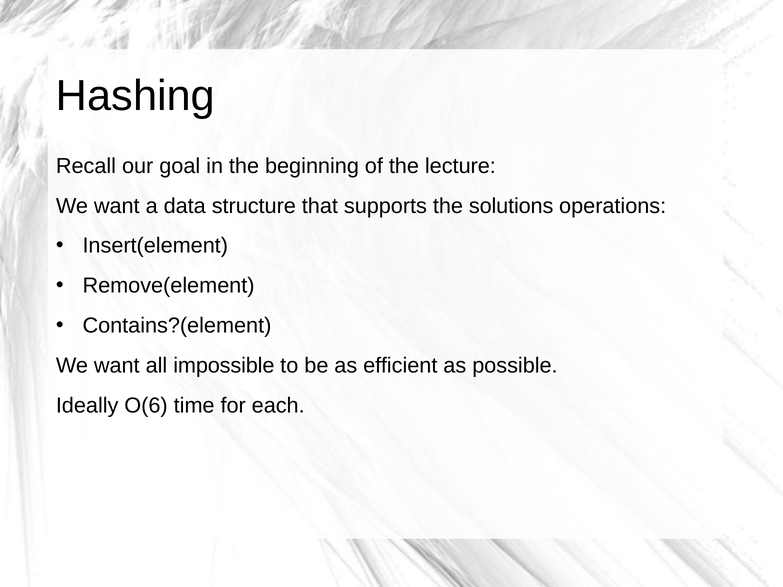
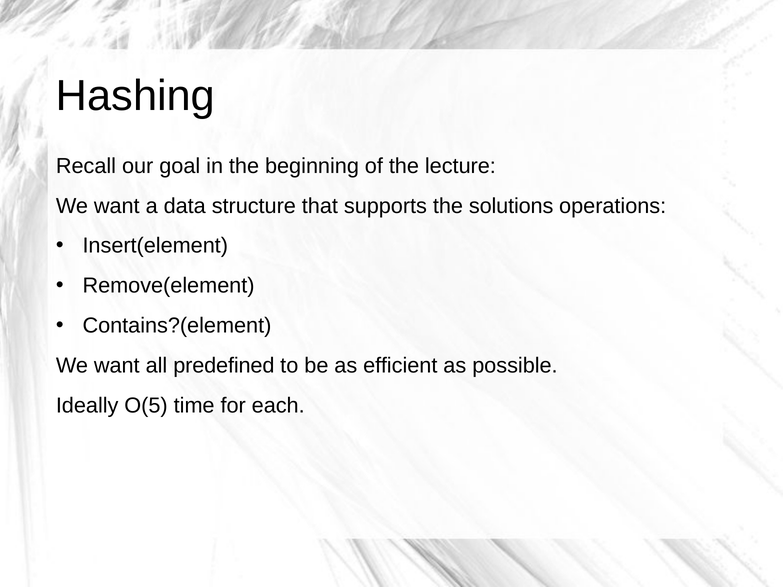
impossible: impossible -> predefined (224, 366)
O(6: O(6 -> O(5 (146, 406)
